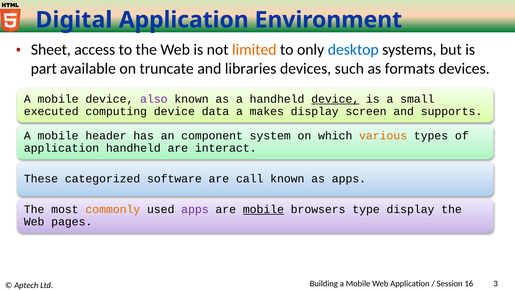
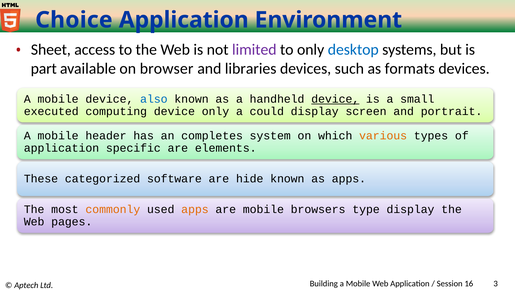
Digital: Digital -> Choice (74, 20)
limited colour: orange -> purple (254, 50)
truncate: truncate -> browser (167, 68)
also colour: purple -> blue (154, 99)
device data: data -> only (216, 111)
makes: makes -> could (267, 111)
supports: supports -> portrait (452, 111)
component: component -> completes (212, 136)
application handheld: handheld -> specific (133, 148)
interact: interact -> elements (226, 148)
call: call -> hide (250, 179)
apps colour: purple -> orange (195, 209)
mobile underline: present -> none (263, 209)
